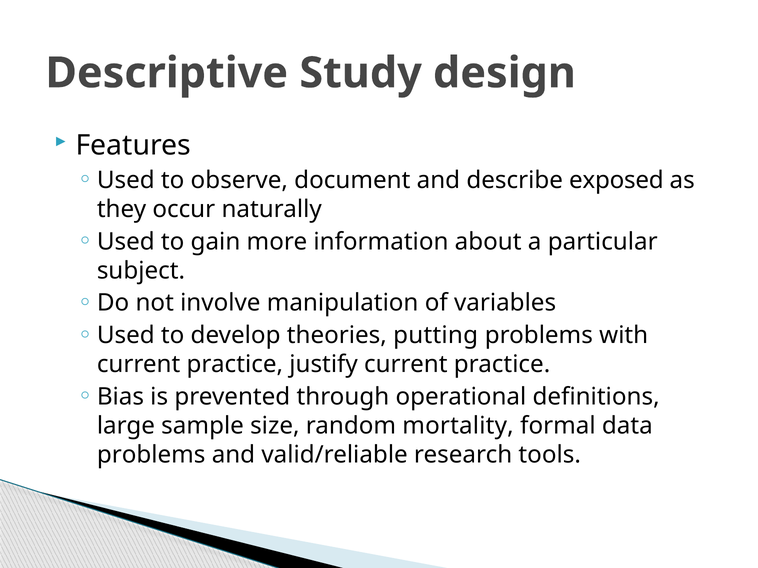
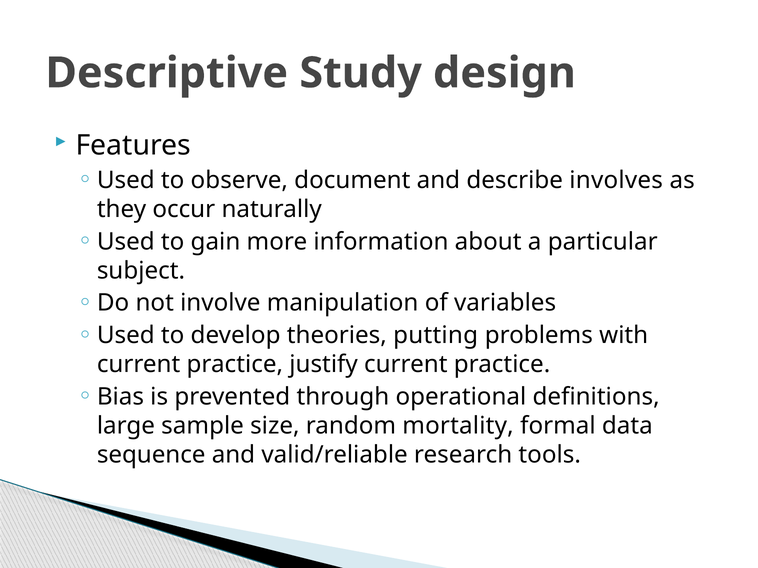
exposed: exposed -> involves (616, 180)
problems: problems -> sequence (151, 455)
